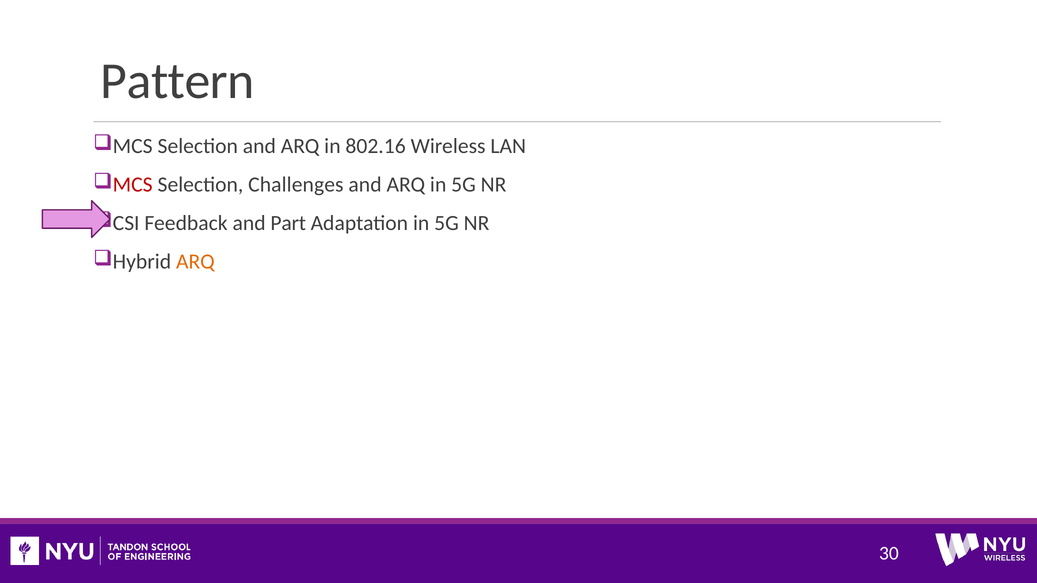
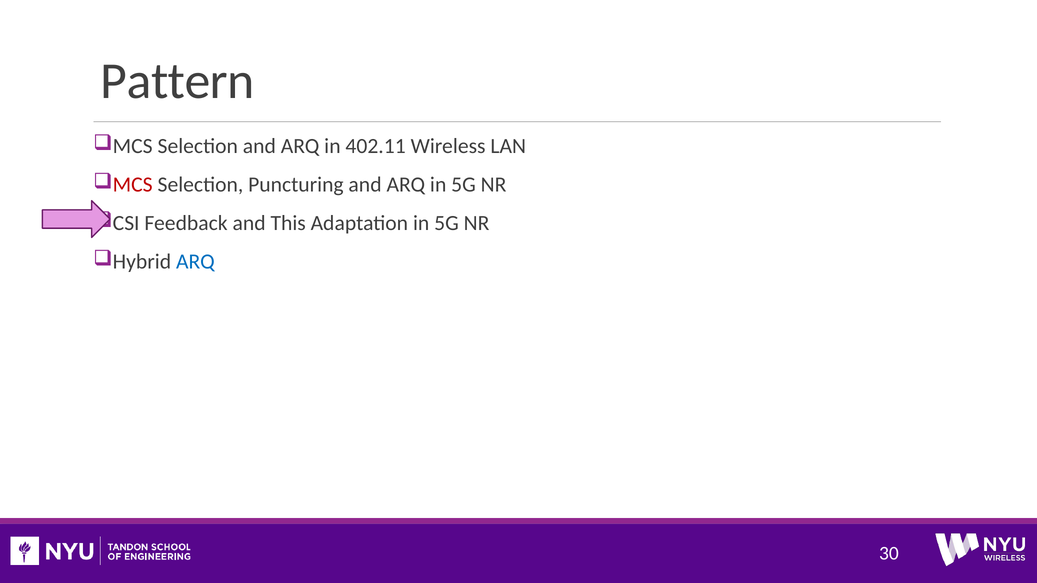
802.16: 802.16 -> 402.11 (376, 146)
Challenges: Challenges -> Puncturing (296, 185)
Part: Part -> This (288, 223)
ARQ colour: orange -> blue (195, 262)
